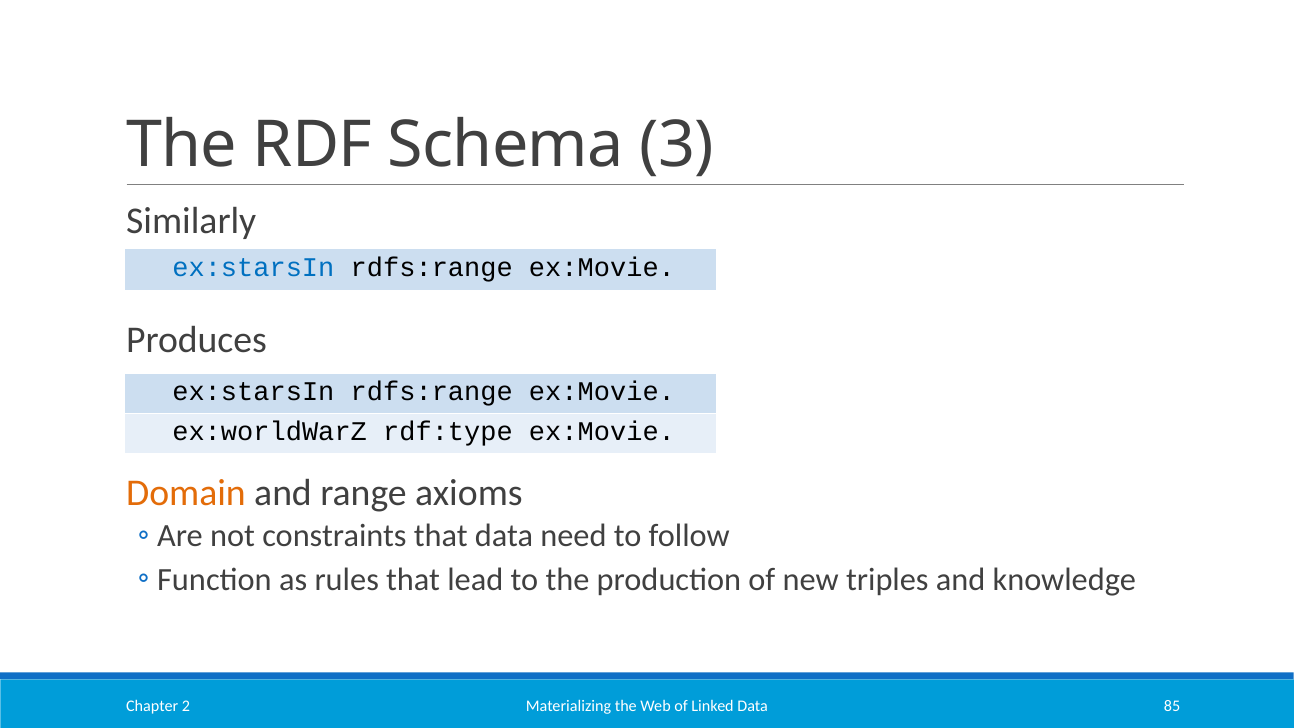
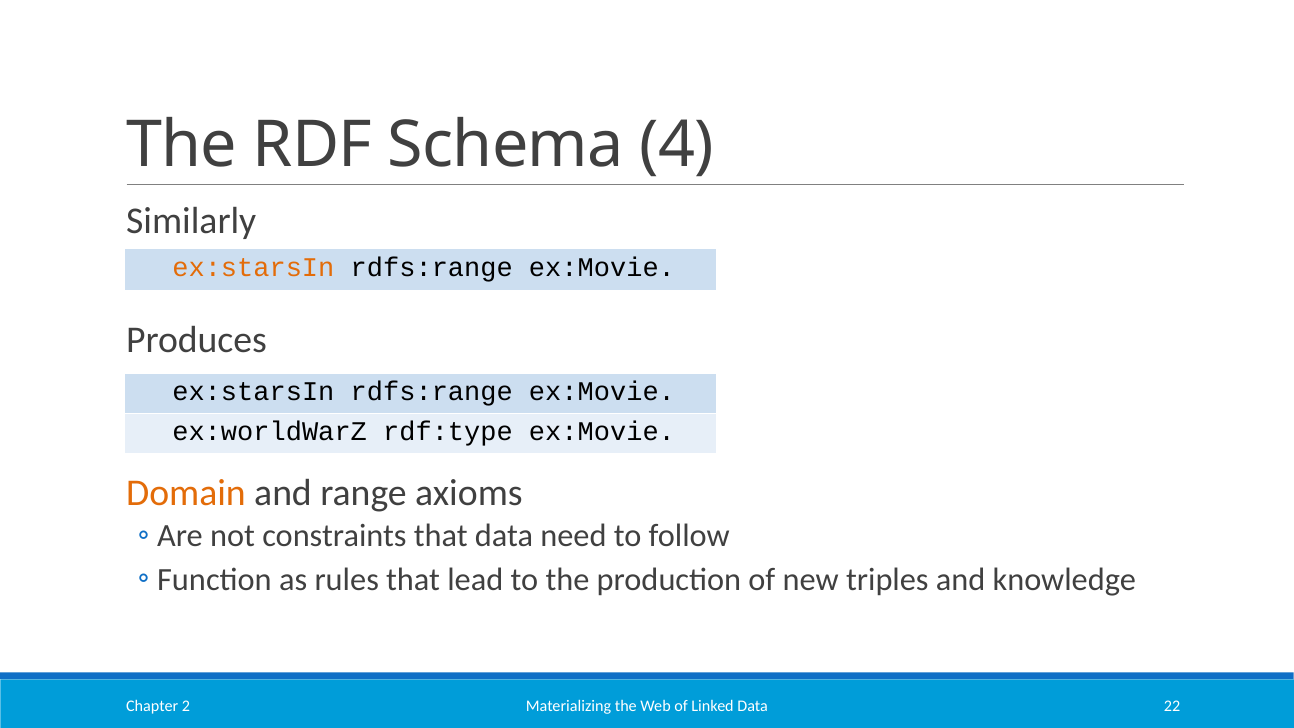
3: 3 -> 4 (677, 145)
ex:starsIn colour: blue -> orange (253, 267)
85: 85 -> 22 (1172, 706)
